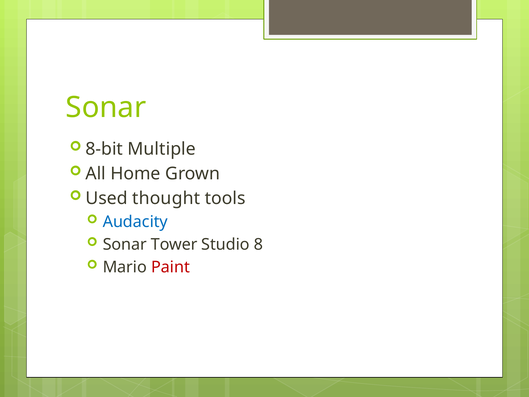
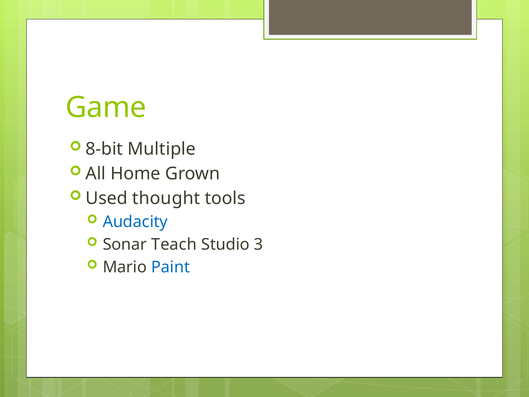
Sonar: Sonar -> Game (106, 107)
Tower: Tower -> Teach (174, 244)
8: 8 -> 3 (258, 244)
Paint colour: red -> blue (170, 267)
